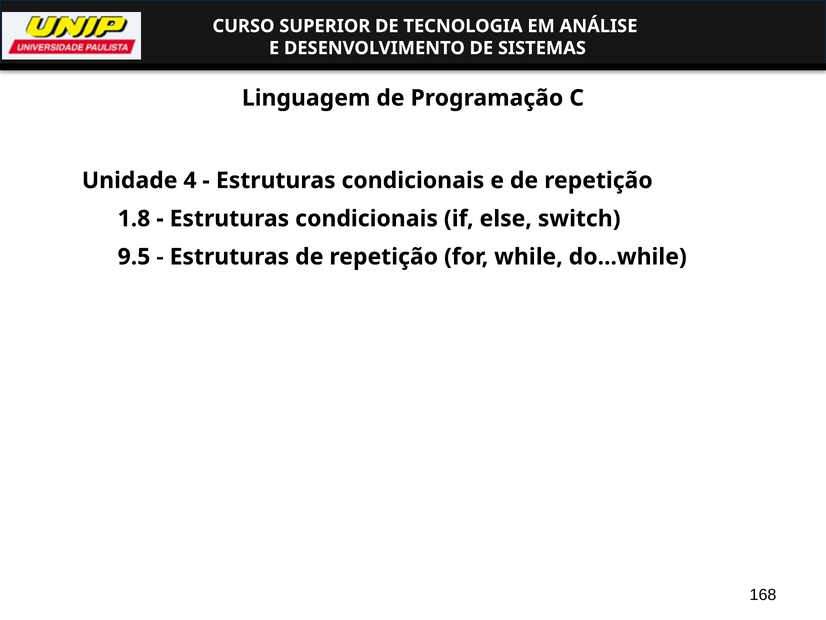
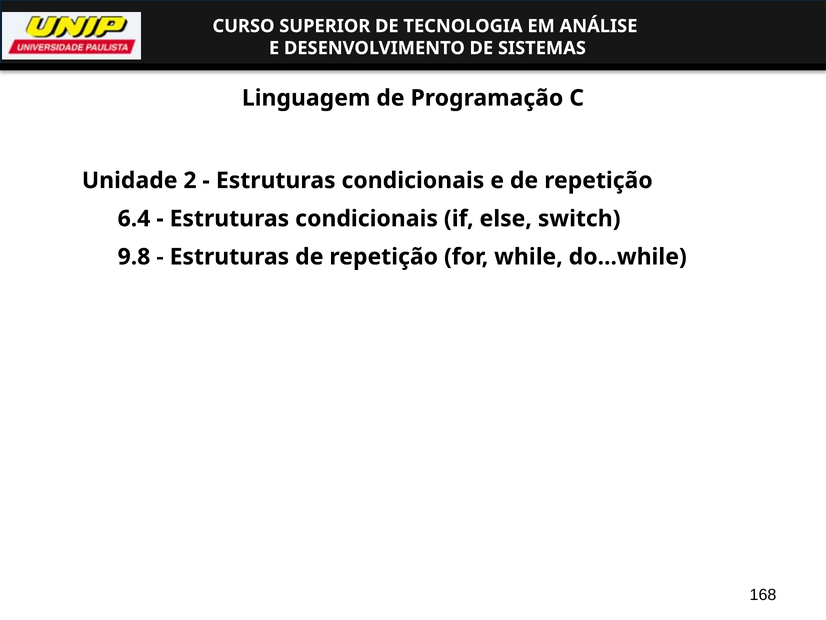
4: 4 -> 2 (190, 180)
1.8: 1.8 -> 6.4 (134, 219)
9.5: 9.5 -> 9.8 (134, 257)
